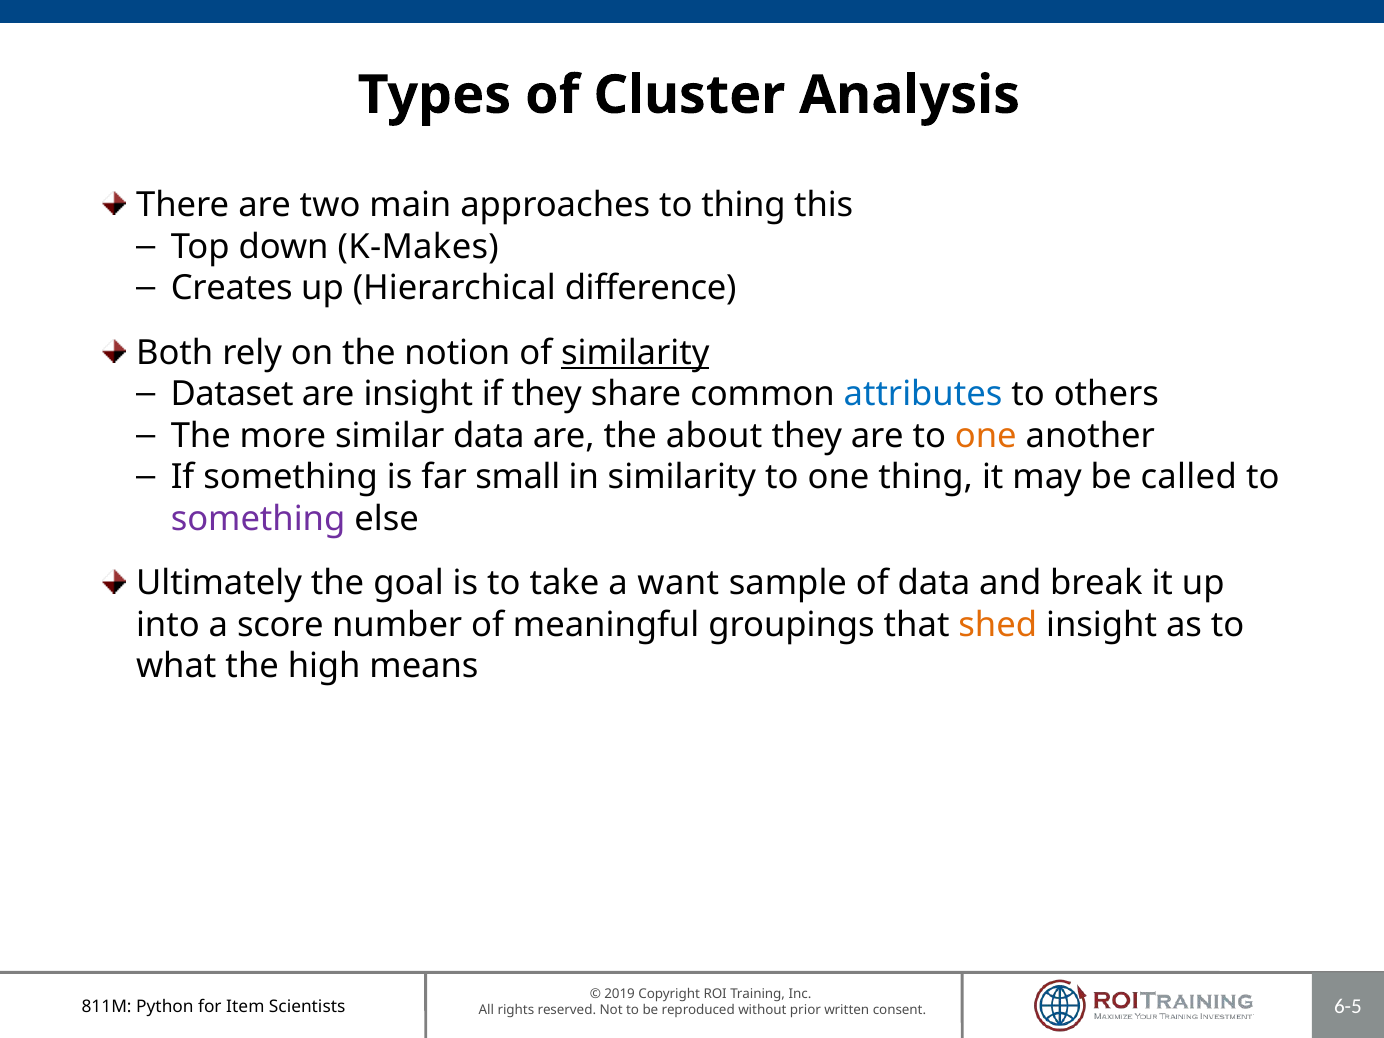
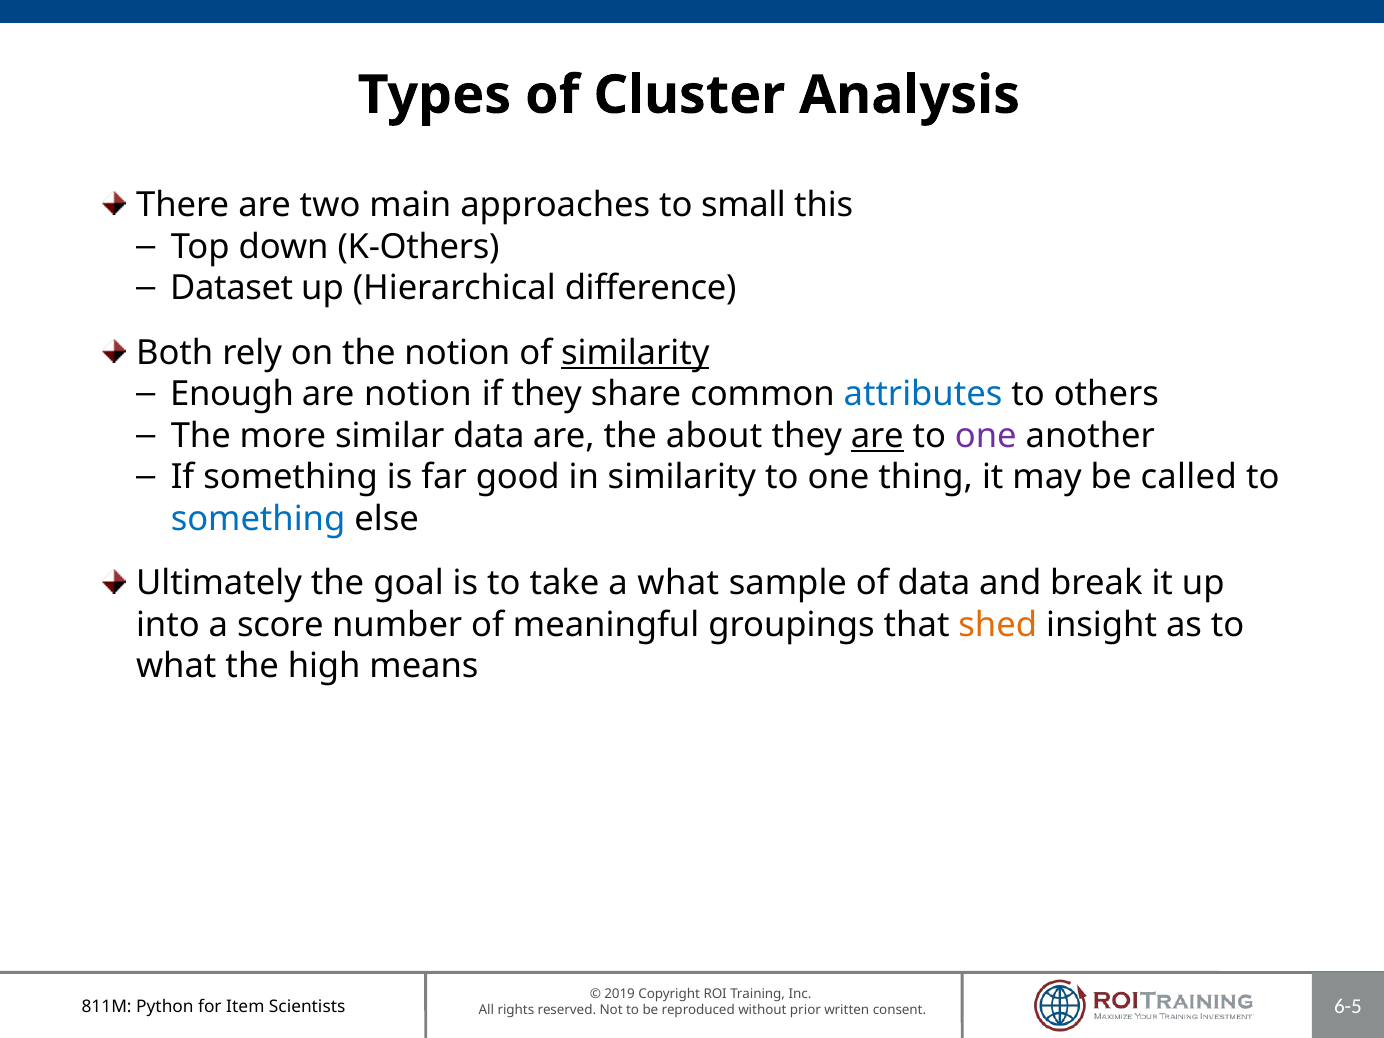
to thing: thing -> small (744, 205)
K-Makes: K-Makes -> K-Others (419, 247)
Creates: Creates -> Dataset (232, 288)
Dataset: Dataset -> Enough (232, 394)
are insight: insight -> notion (418, 394)
are underline: none -> present (877, 436)
one colour: orange -> purple (986, 436)
small: small -> good (518, 477)
something colour: purple -> blue (258, 519)
a want: want -> what (678, 583)
